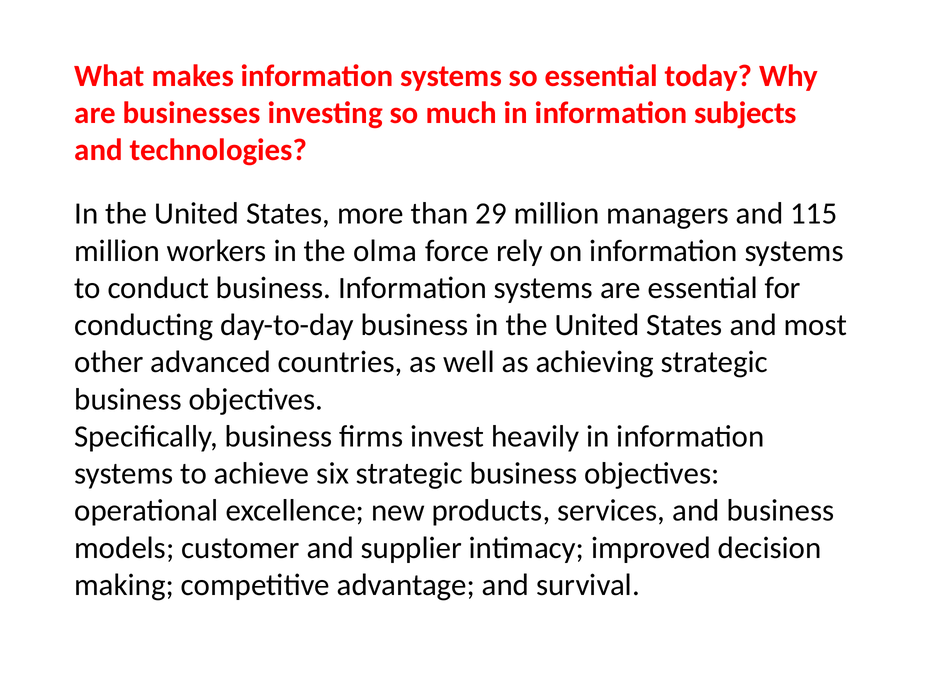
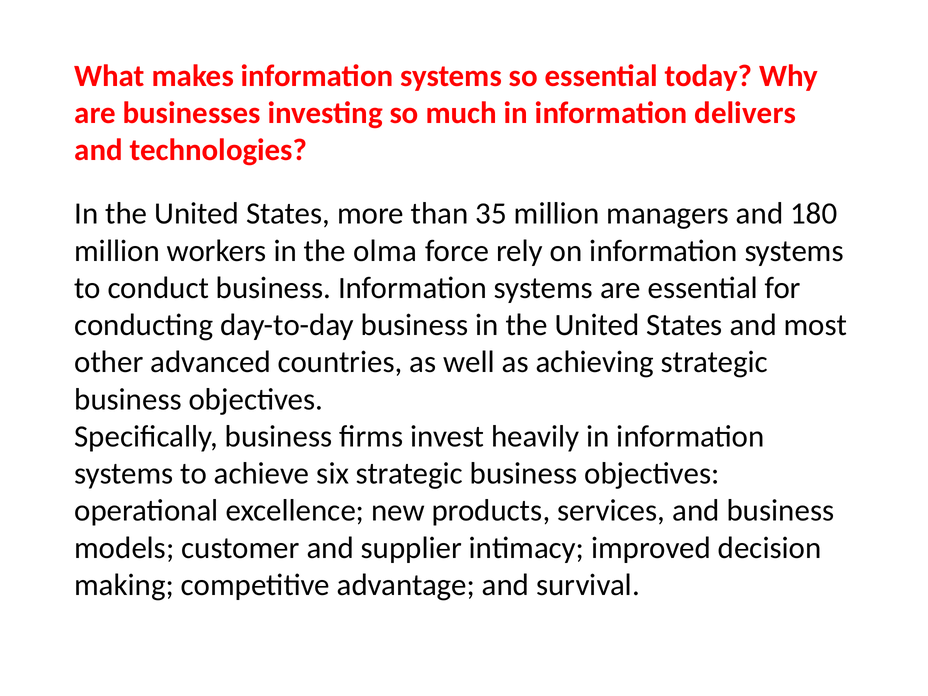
subjects: subjects -> delivers (745, 113)
29: 29 -> 35 (491, 214)
115: 115 -> 180 (814, 214)
